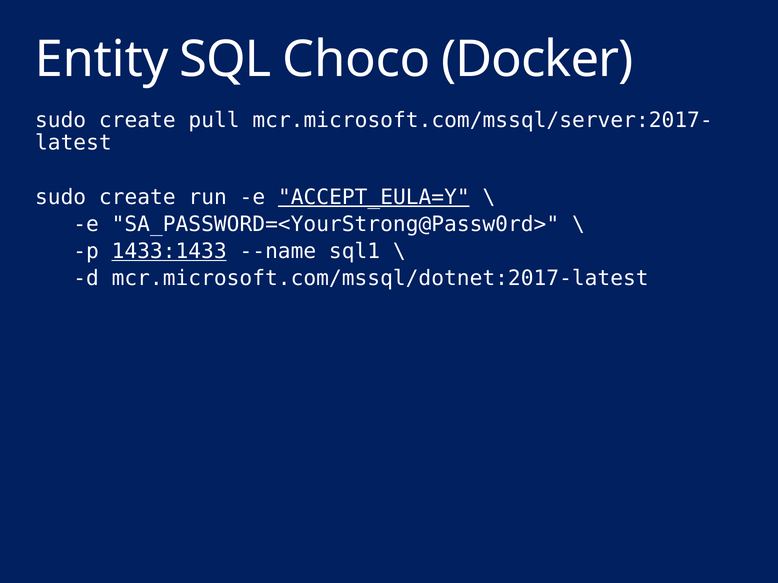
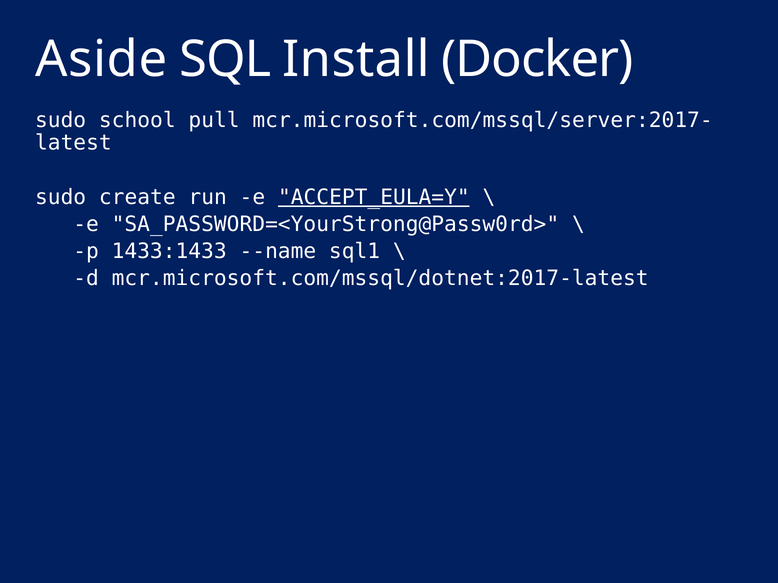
Entity: Entity -> Aside (101, 59)
Choco: Choco -> Install (356, 59)
create: create -> school (137, 120)
1433:1433 underline: present -> none (169, 251)
